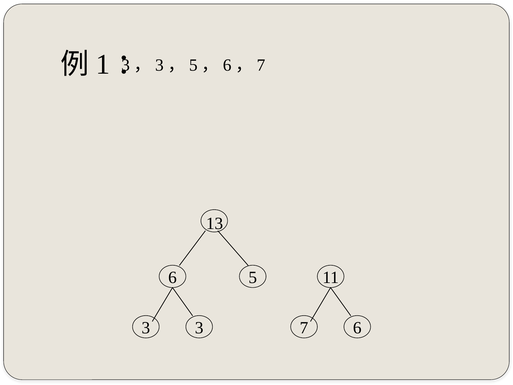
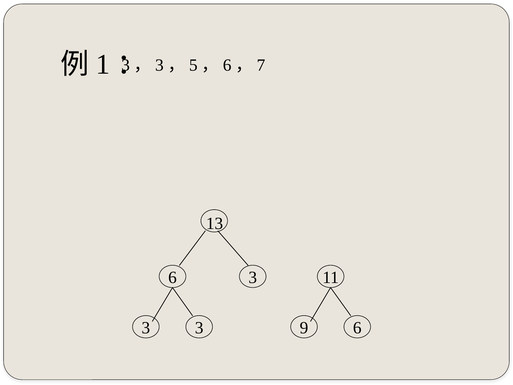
6 5: 5 -> 3 (253, 277)
7: 7 -> 9 (304, 328)
